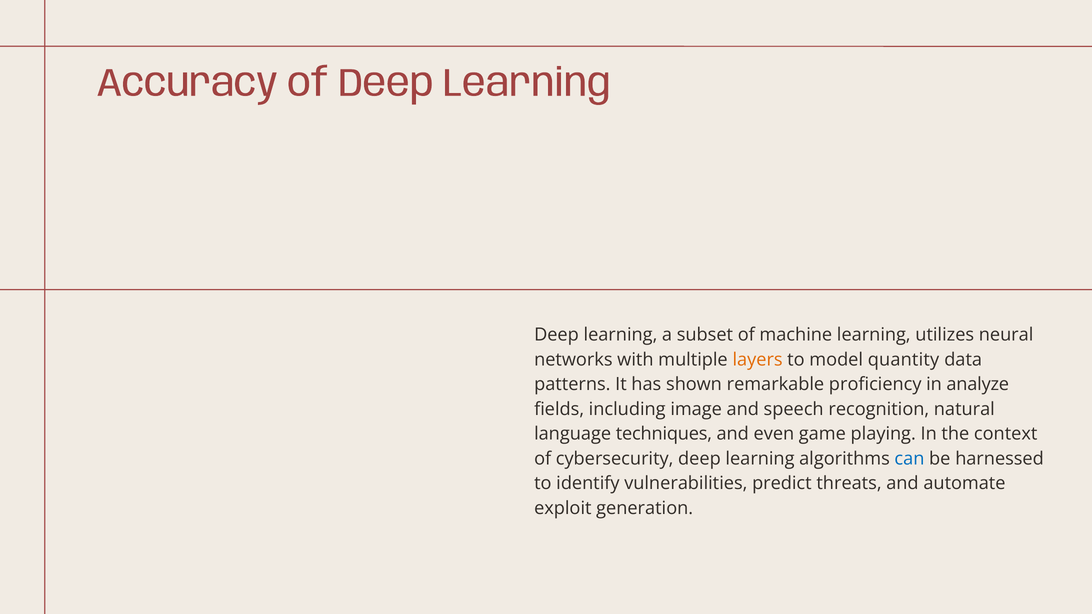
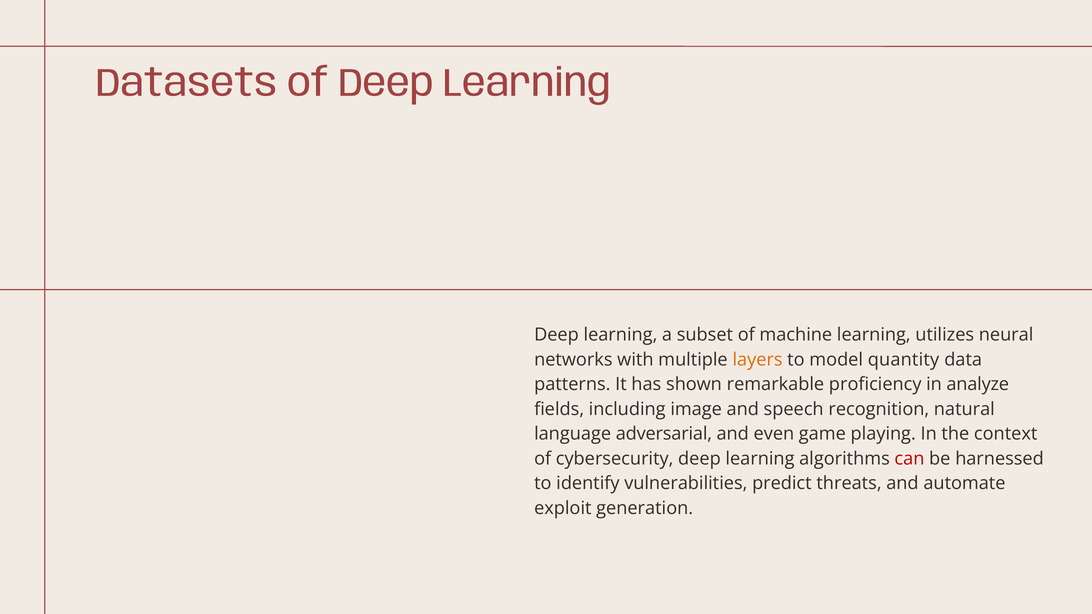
Accuracy: Accuracy -> Datasets (187, 83)
techniques: techniques -> adversarial (664, 434)
can colour: blue -> red (909, 459)
